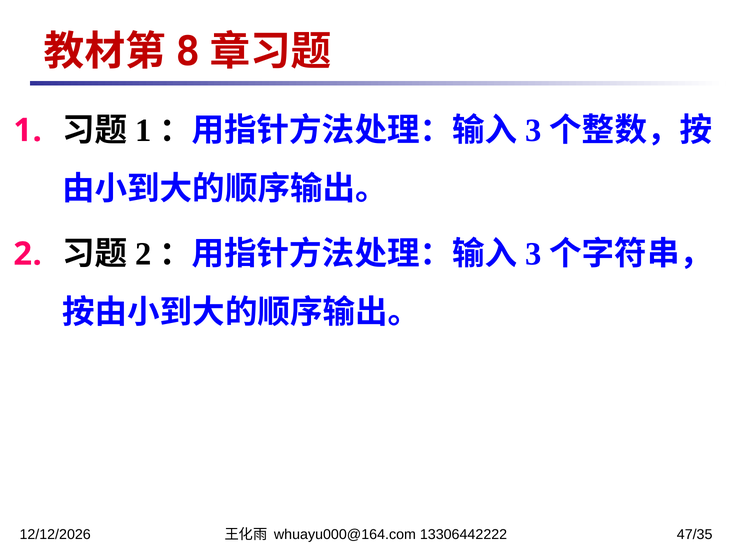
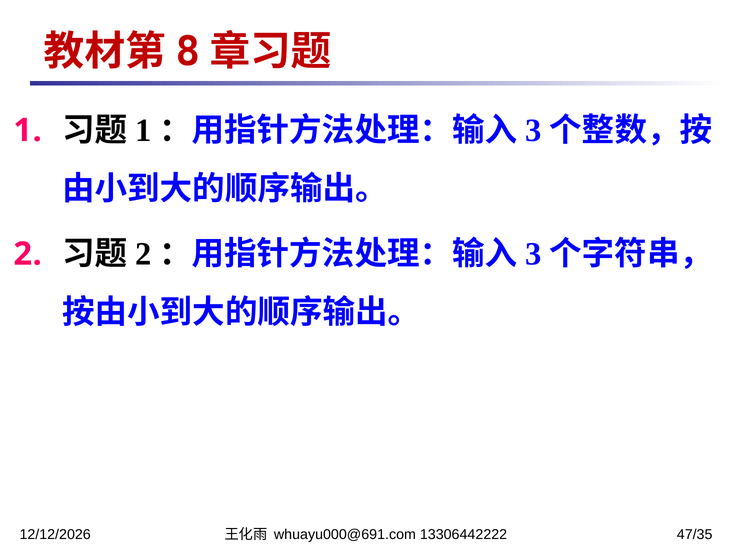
whuayu000@164.com: whuayu000@164.com -> whuayu000@691.com (345, 535)
